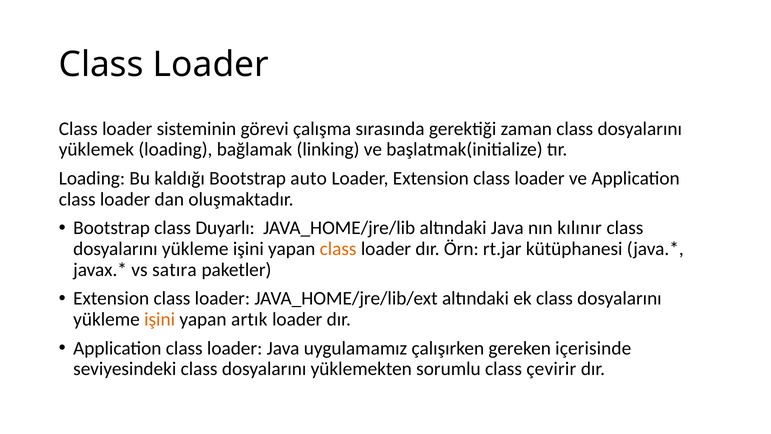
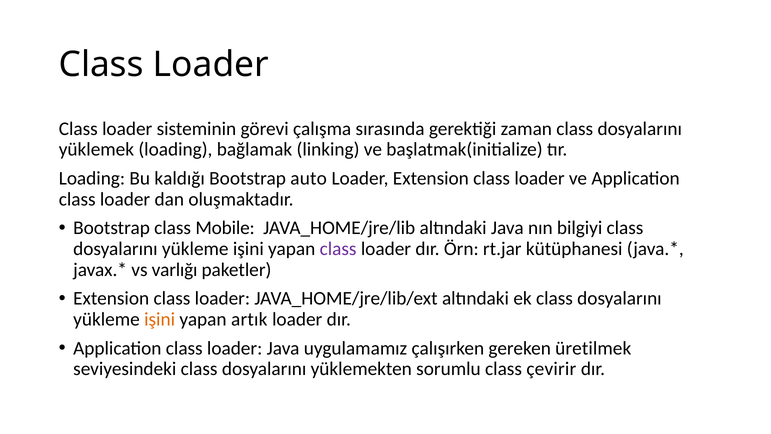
Duyarlı: Duyarlı -> Mobile (225, 228)
kılınır: kılınır -> bilgiyi (580, 228)
class colour: orange -> purple (338, 249)
satıra: satıra -> varlığı (175, 270)
içerisinde: içerisinde -> üretilmek (593, 348)
